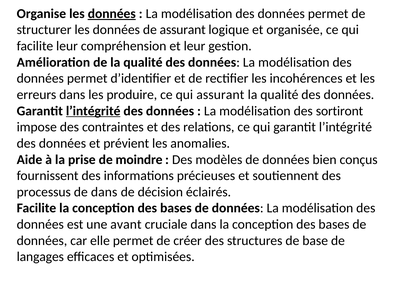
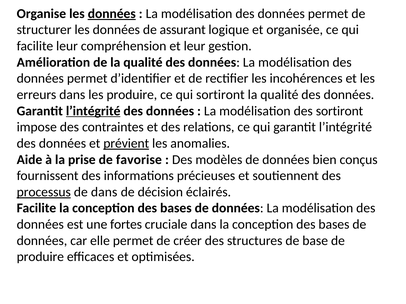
qui assurant: assurant -> sortiront (220, 95)
prévient underline: none -> present (126, 144)
moindre: moindre -> favorise (139, 160)
processus underline: none -> present (44, 192)
avant: avant -> fortes (126, 225)
langages: langages -> produire (40, 257)
